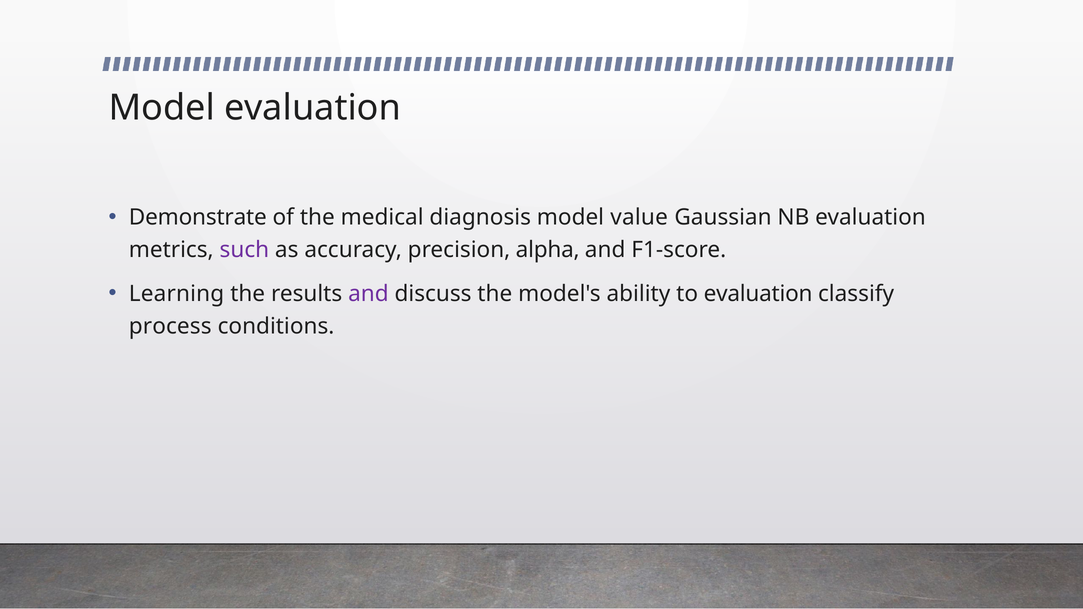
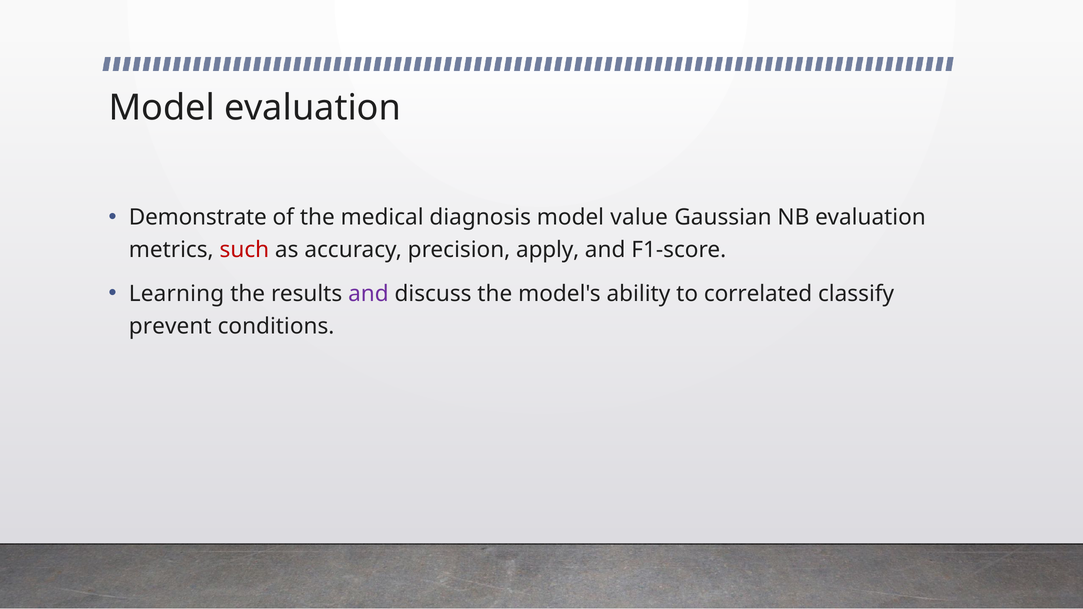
such colour: purple -> red (244, 250)
alpha: alpha -> apply (548, 250)
to evaluation: evaluation -> correlated (758, 294)
process: process -> prevent (170, 326)
